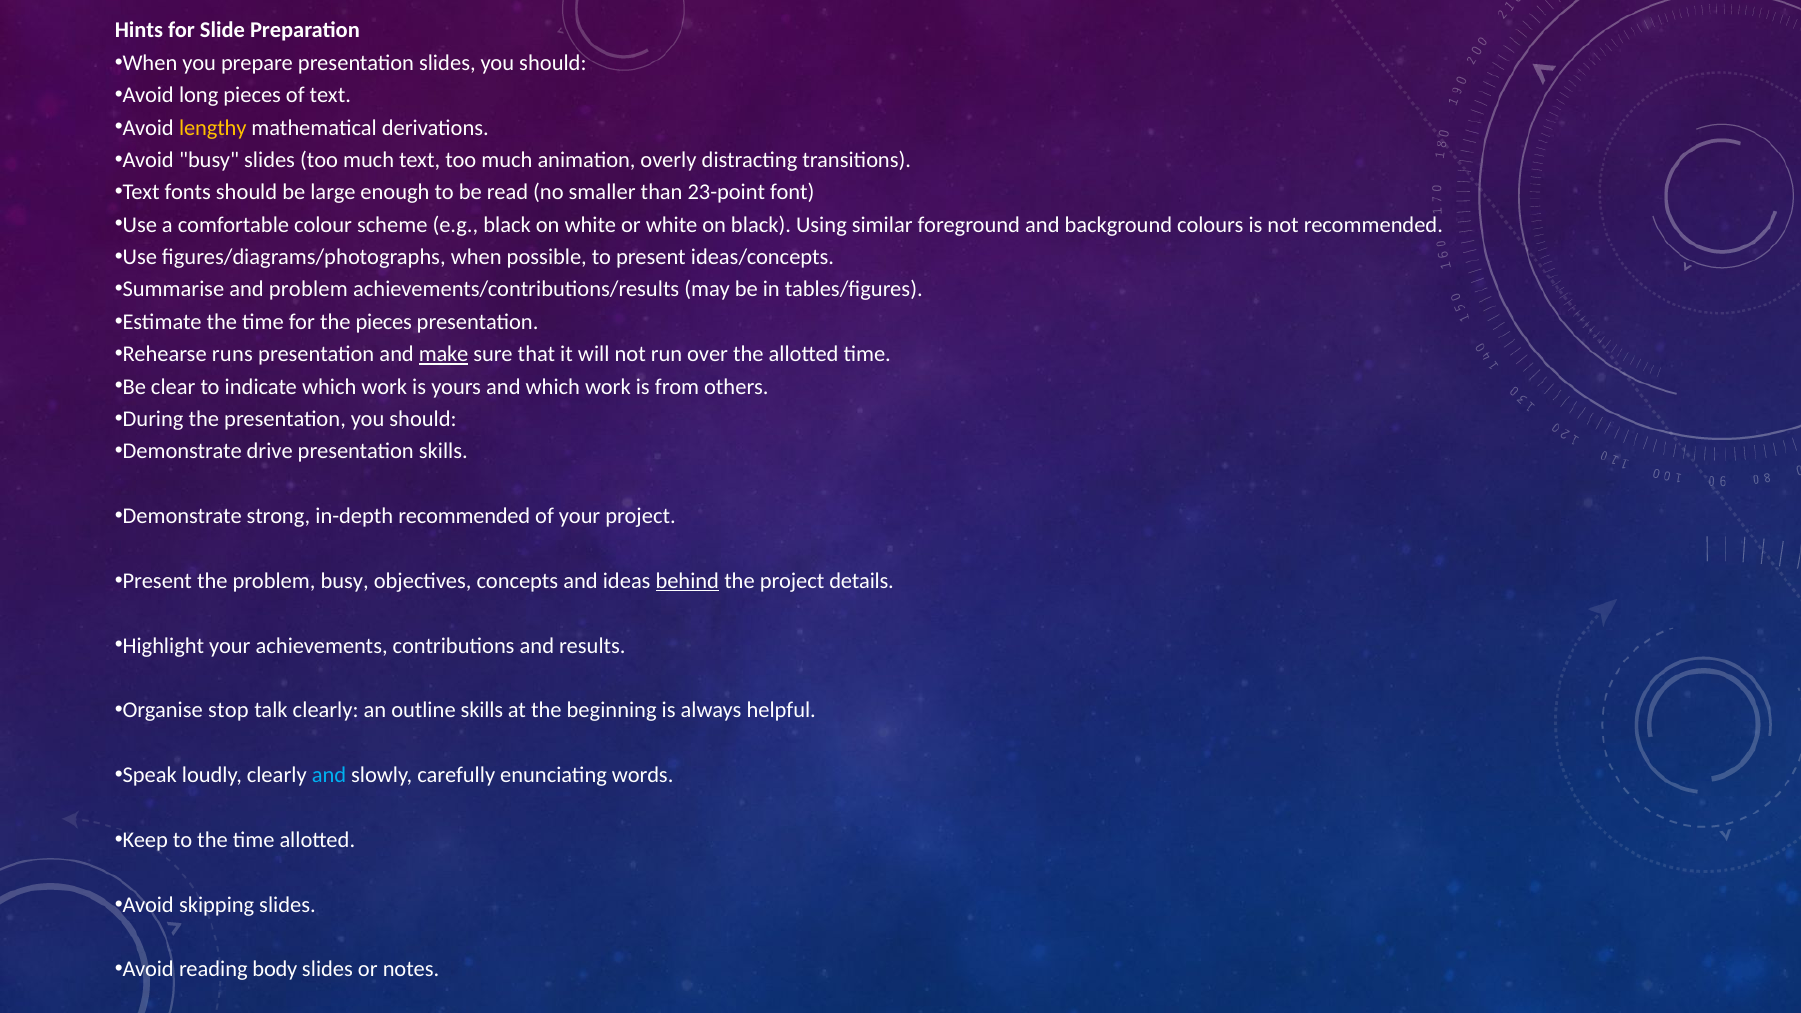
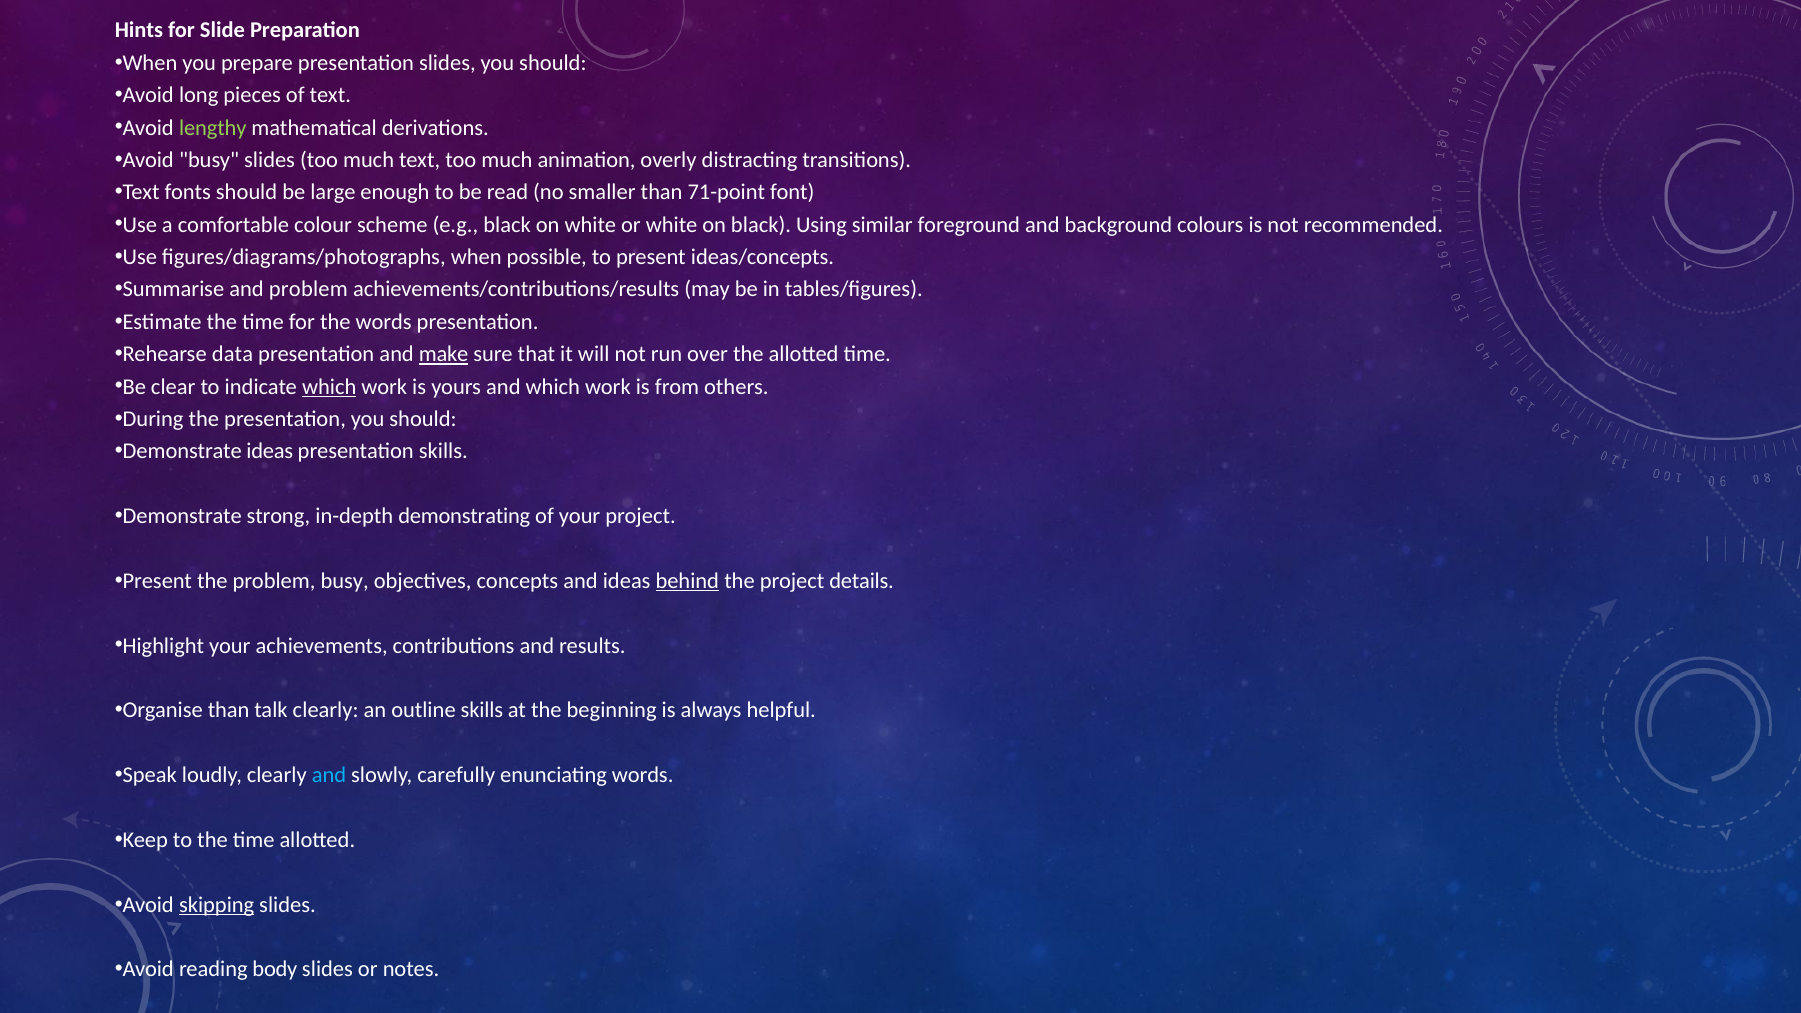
lengthy colour: yellow -> light green (213, 128)
23-point: 23-point -> 71-point (726, 192)
the pieces: pieces -> words (384, 322)
runs: runs -> data (232, 354)
which underline: none -> present (329, 387)
Demonstrate drive: drive -> ideas (270, 451)
in-depth recommended: recommended -> demonstrating (464, 516)
Organise stop: stop -> than (229, 711)
skipping underline: none -> present (217, 905)
